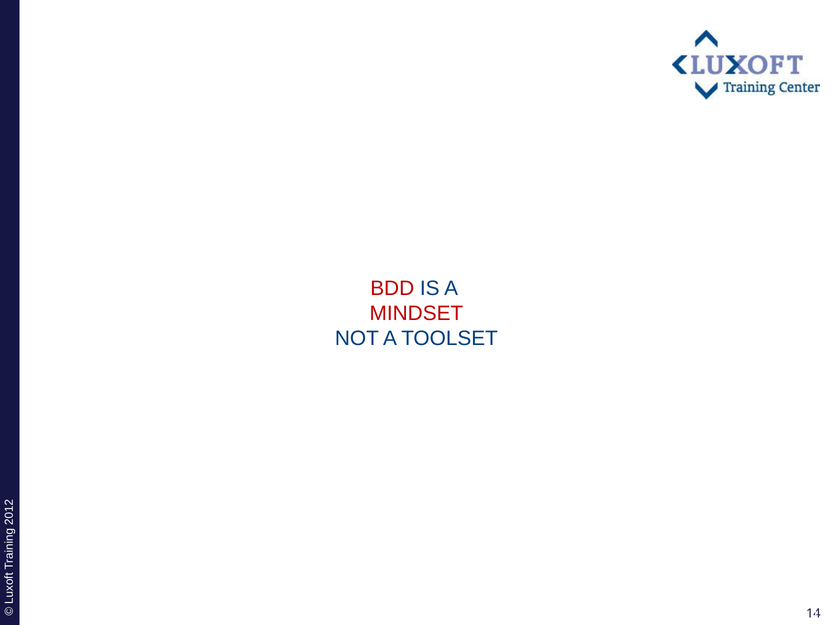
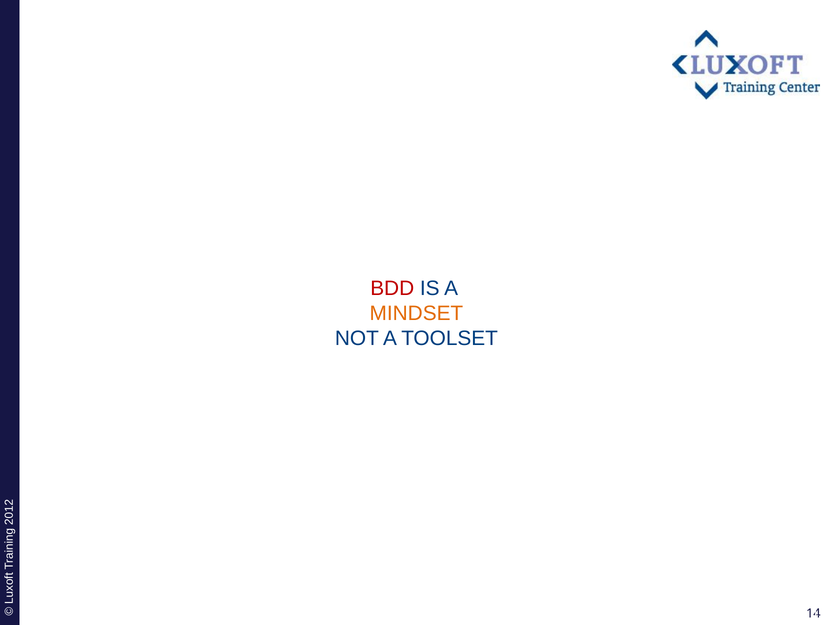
MINDSET colour: red -> orange (416, 313)
